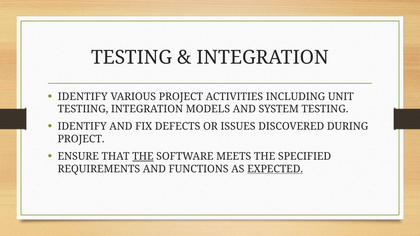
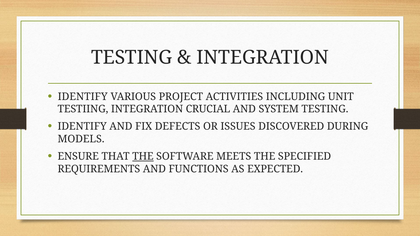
MODELS: MODELS -> CRUCIAL (208, 109)
PROJECT: PROJECT -> MODELS (81, 139)
EXPECTED underline: present -> none (275, 169)
